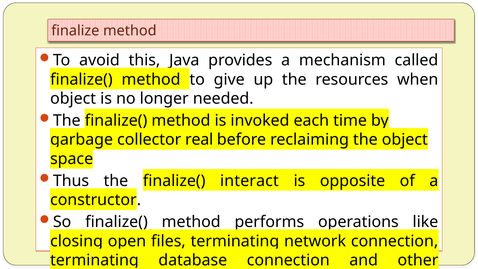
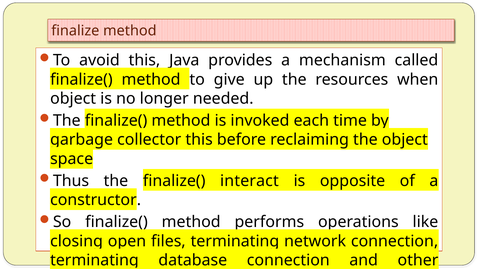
collector real: real -> this (199, 140)
